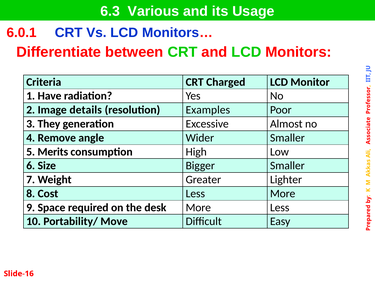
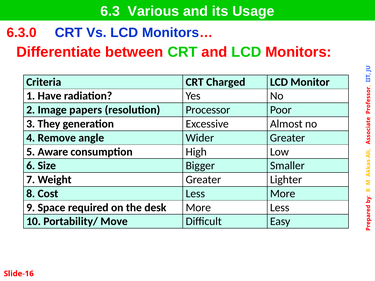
6.0.1: 6.0.1 -> 6.3.0 (22, 33)
details: details -> papers (86, 110)
Examples: Examples -> Processor (208, 110)
Wider Smaller: Smaller -> Greater (287, 138)
Merits: Merits -> Aware (53, 152)
